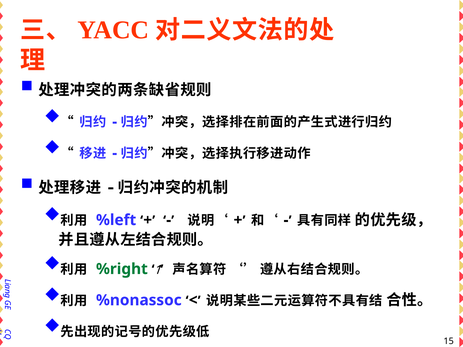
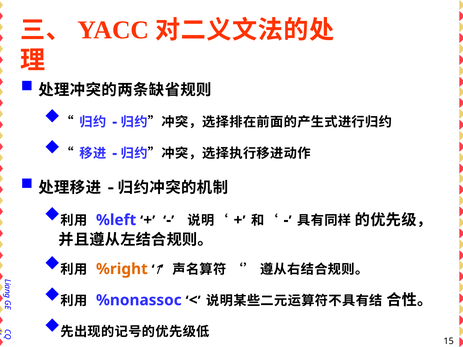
%right colour: green -> orange (122, 269)
